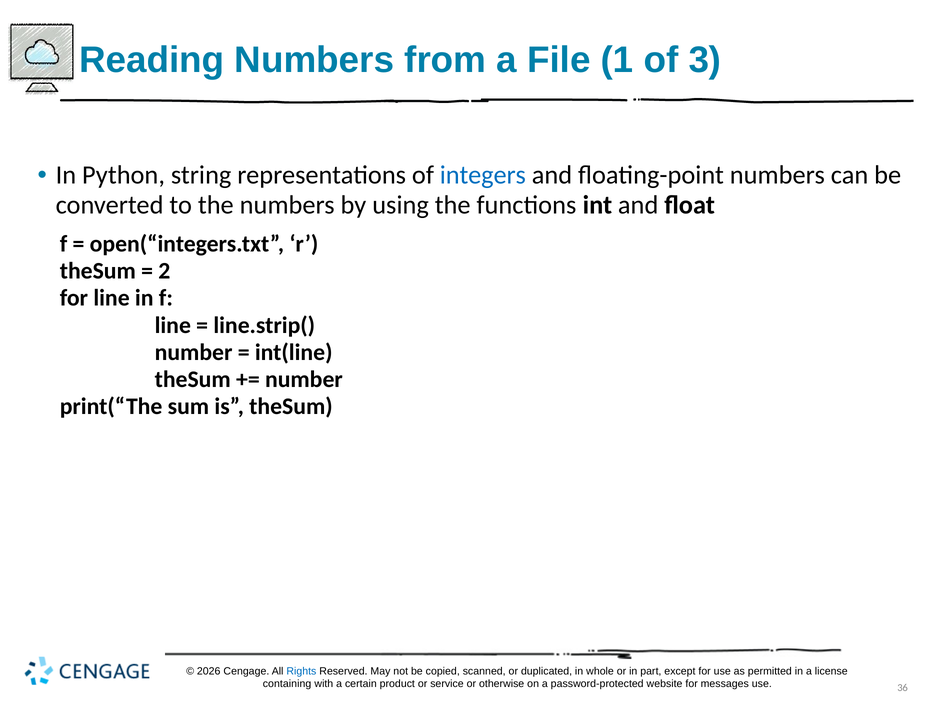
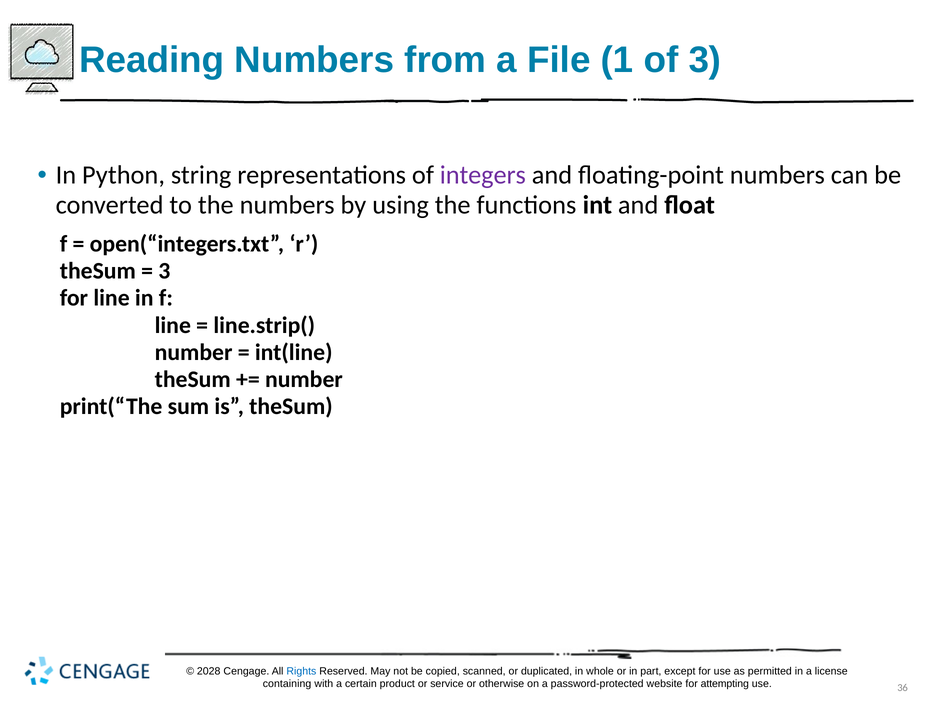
integers colour: blue -> purple (483, 175)
2: 2 -> 3 (164, 271)
2026: 2026 -> 2028 (209, 671)
messages: messages -> attempting (725, 684)
